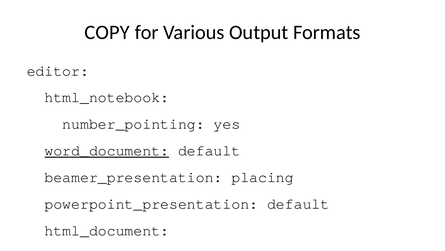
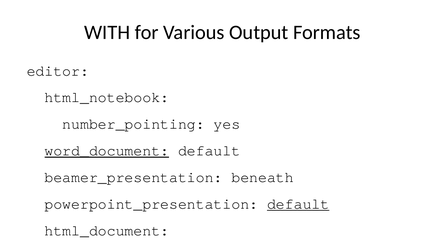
COPY: COPY -> WITH (107, 32)
placing: placing -> beneath (263, 177)
default underline: none -> present (298, 203)
